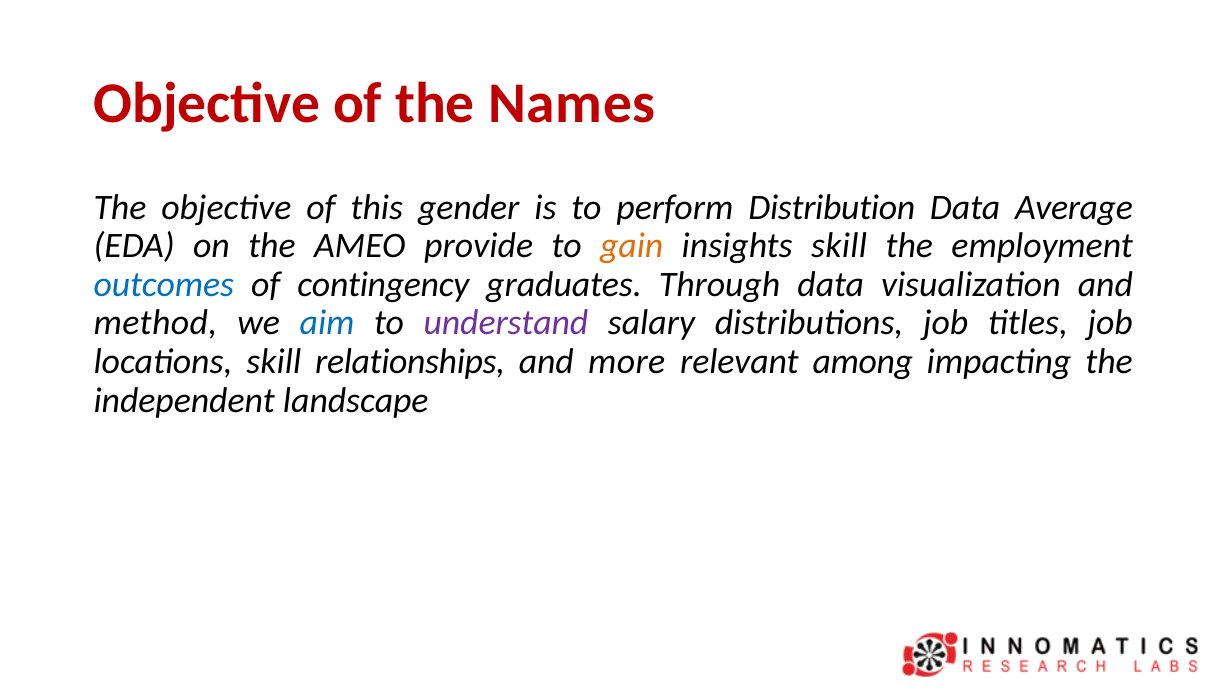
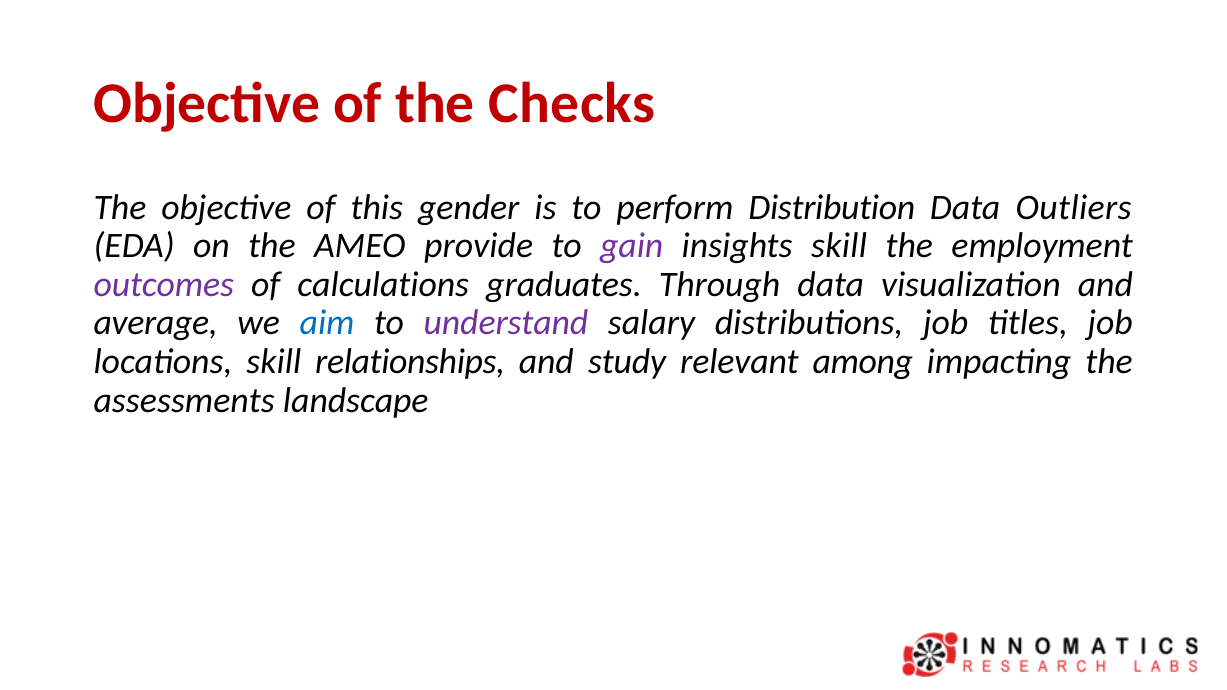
Names: Names -> Checks (572, 103)
Average: Average -> Outliers (1074, 207)
gain colour: orange -> purple (632, 246)
outcomes colour: blue -> purple (164, 285)
contingency: contingency -> calculations (383, 285)
method: method -> average (156, 323)
more: more -> study (627, 362)
independent: independent -> assessments (184, 400)
